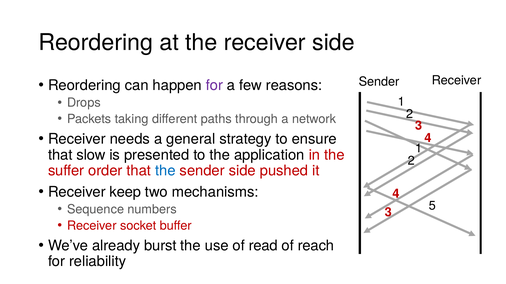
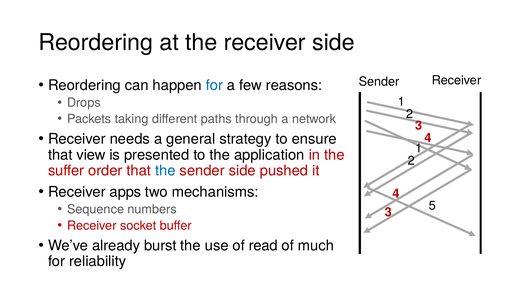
for colour: purple -> blue (214, 86)
slow: slow -> view (91, 155)
keep: keep -> apps (125, 192)
reach: reach -> much (316, 246)
